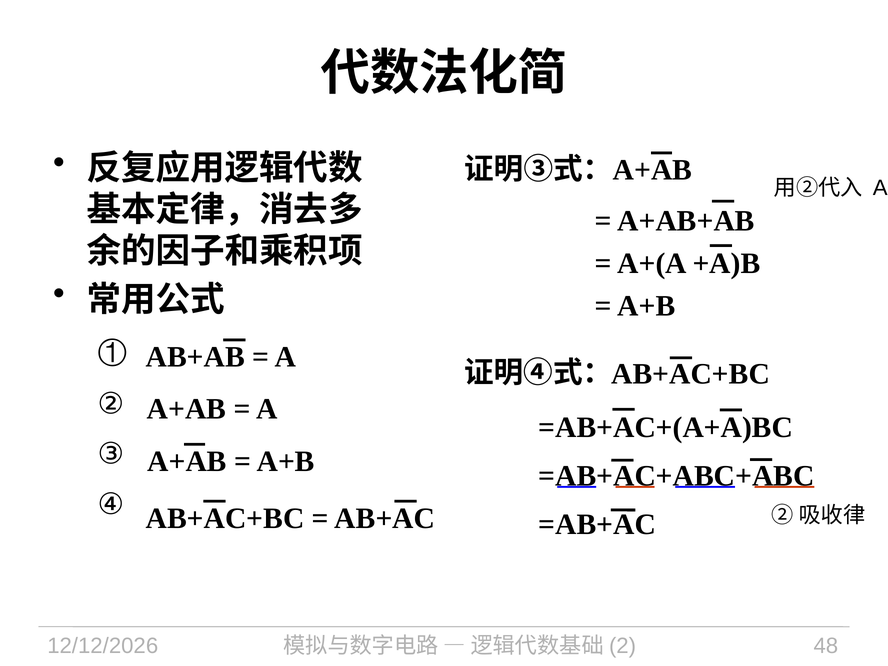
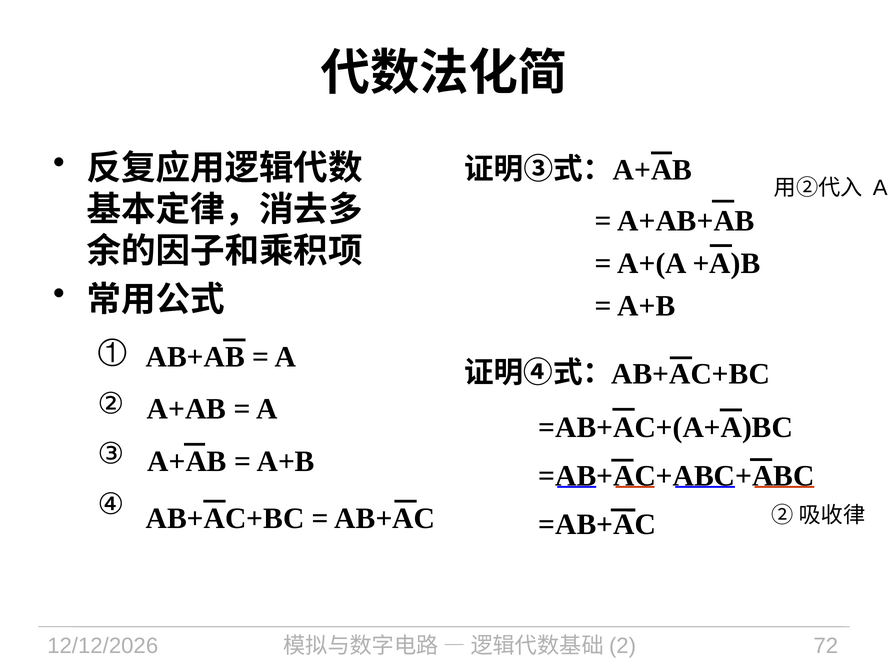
48: 48 -> 72 (826, 646)
